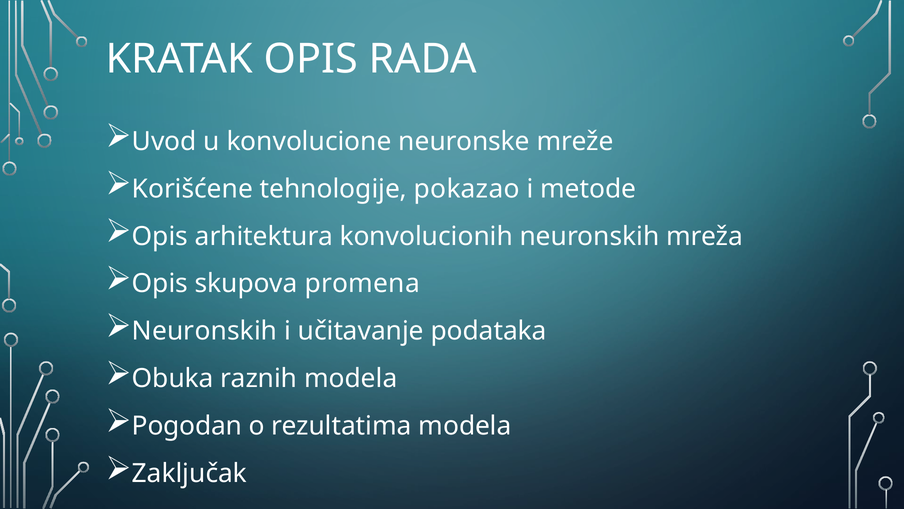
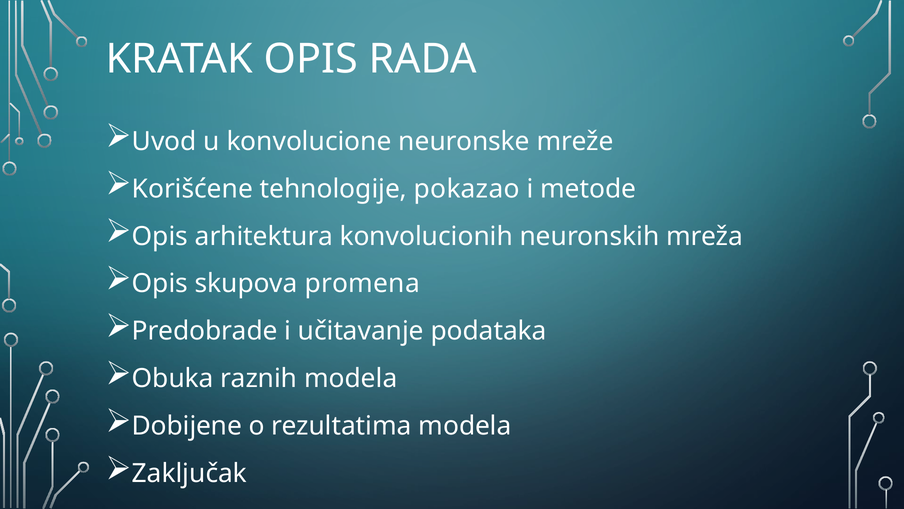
Neuronskih: Neuronskih -> Predobrade (205, 331)
Pogodan: Pogodan -> Dobijene (187, 426)
